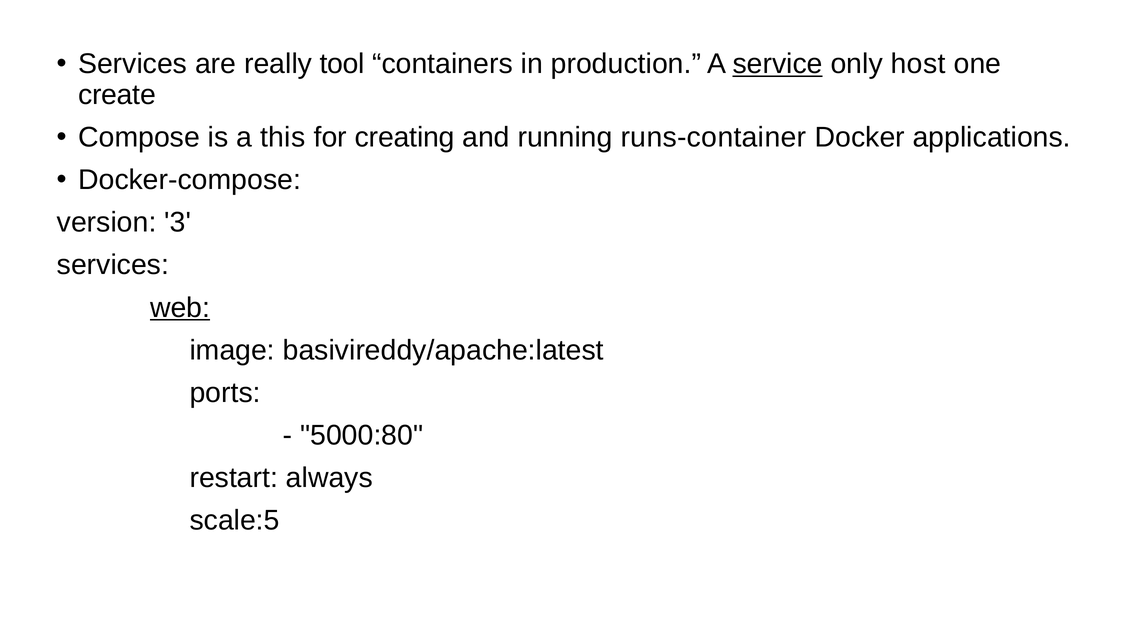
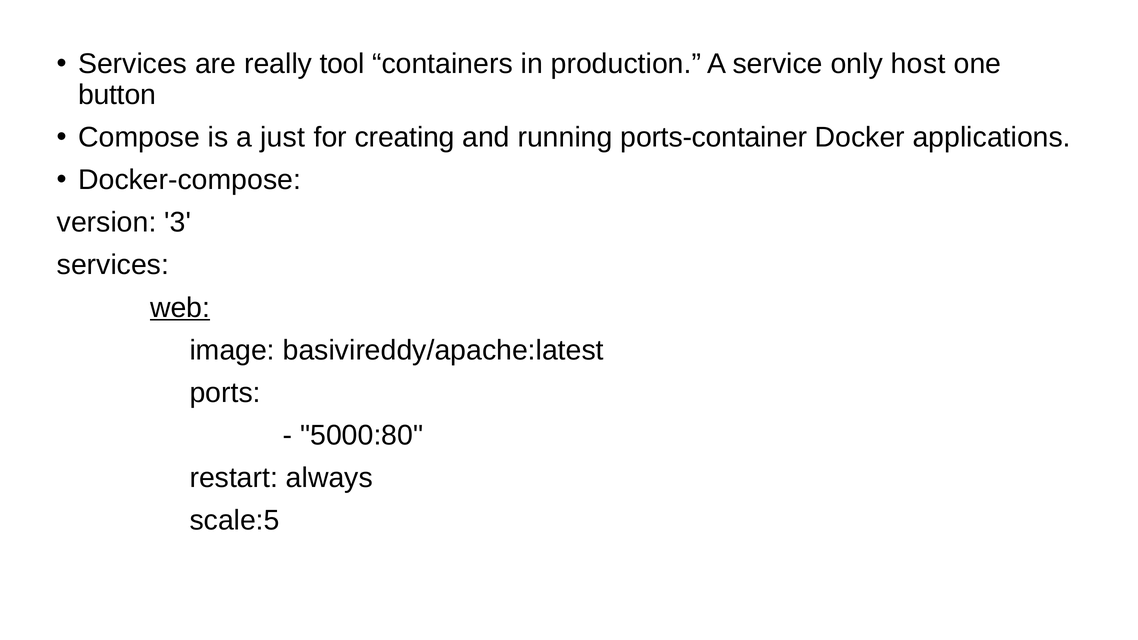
service underline: present -> none (778, 64)
create: create -> button (117, 95)
this: this -> just (283, 137)
runs-container: runs-container -> ports-container (714, 137)
